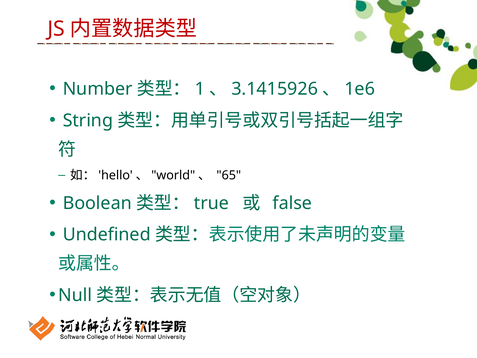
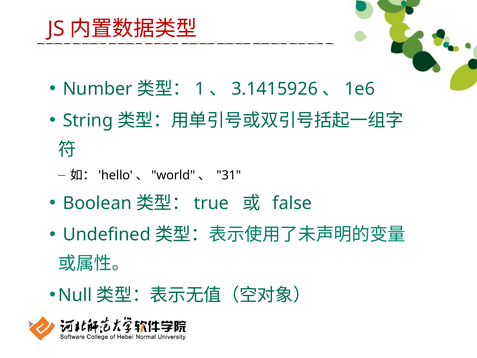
65: 65 -> 31 (229, 175)
